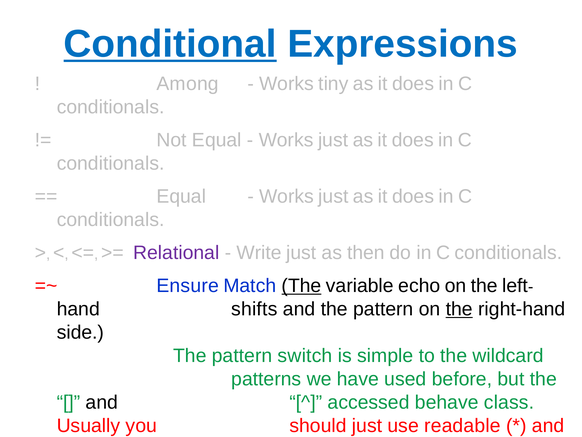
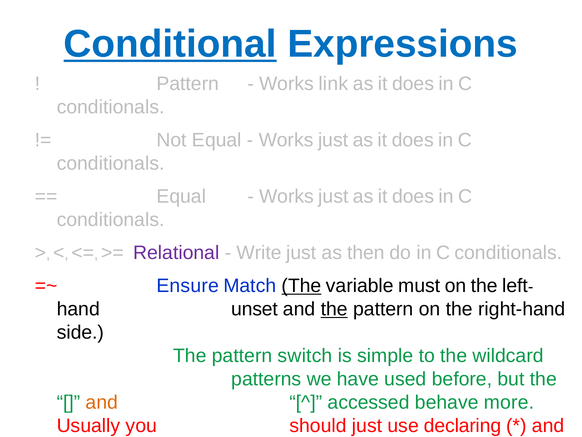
Among: Among -> Pattern (188, 84)
tiny: tiny -> link (333, 84)
echo: echo -> must (419, 285)
shifts: shifts -> unset (255, 309)
the underline: none -> present (334, 309)
the underline: present -> none (459, 309)
and colour: black -> orange (102, 402)
class: class -> more (509, 402)
readable: readable -> declaring (463, 425)
